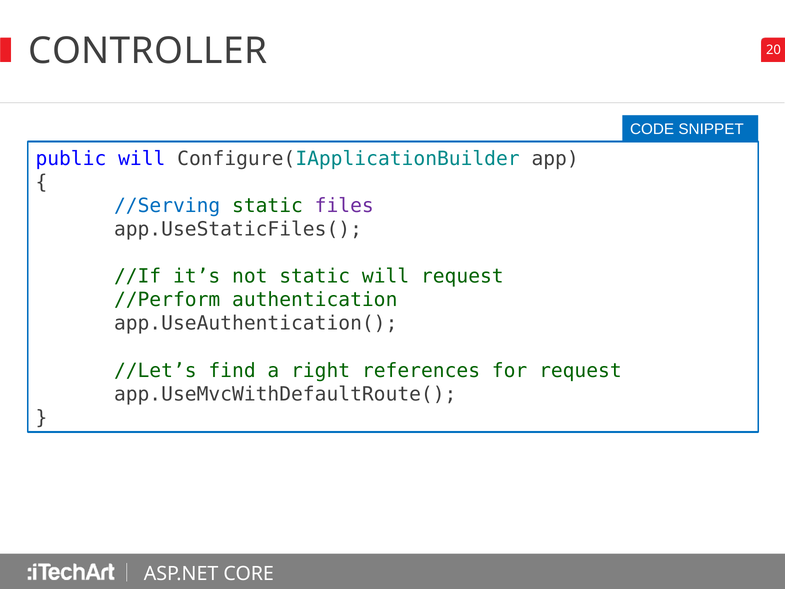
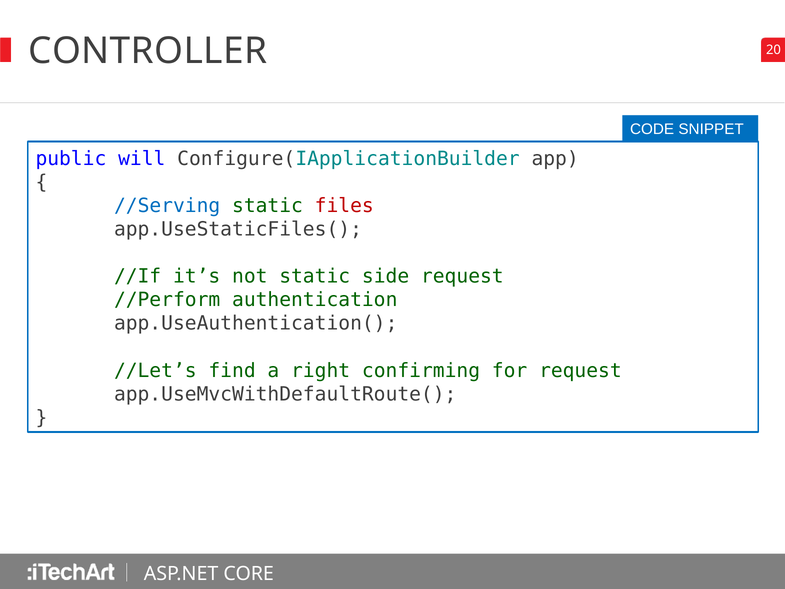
files colour: purple -> red (344, 206)
static will: will -> side (386, 276)
references: references -> confirming (421, 370)
